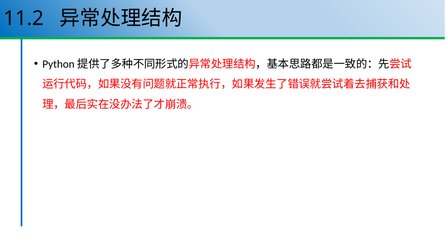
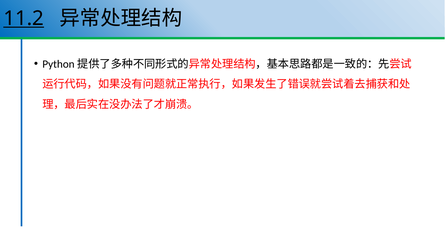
11.2 underline: none -> present (24, 18)
